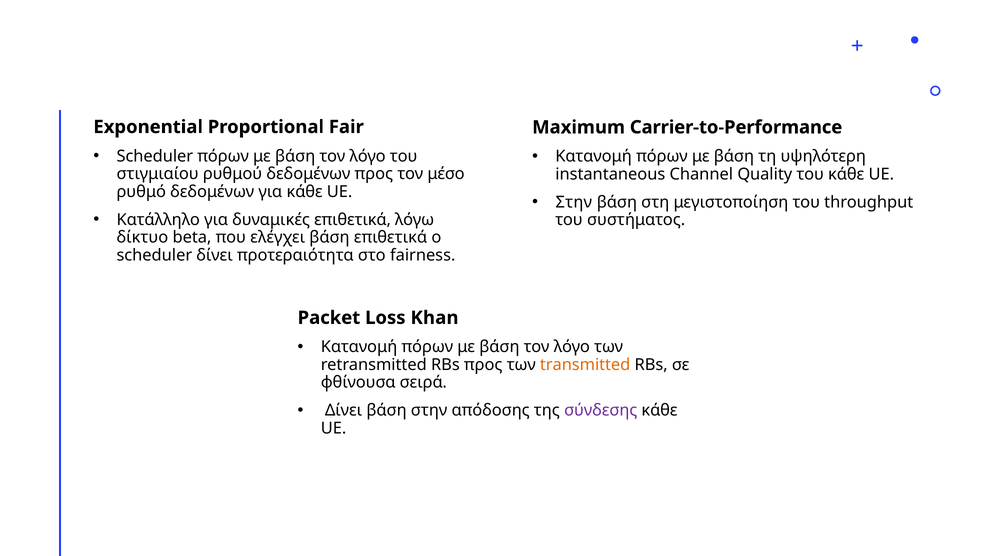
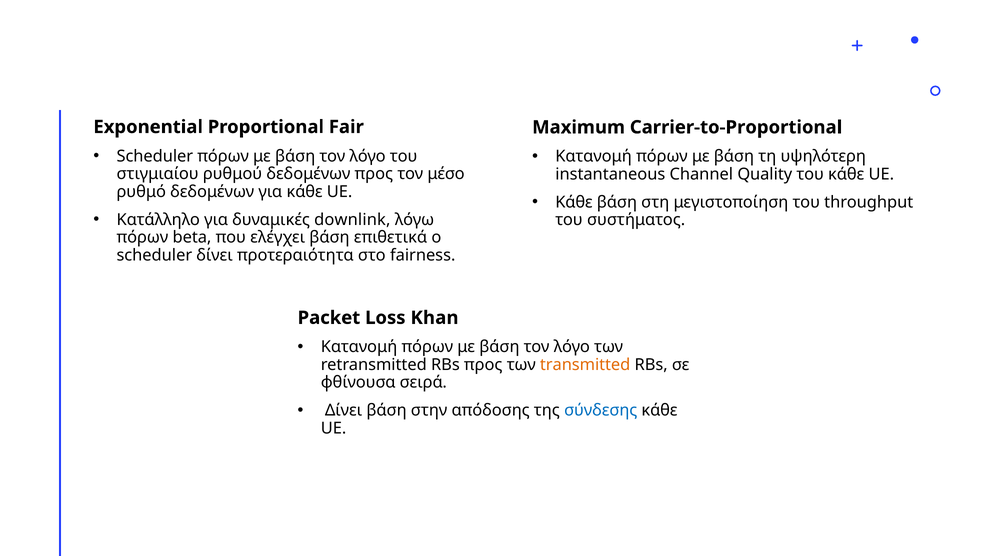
Carrier-to-Performance: Carrier-to-Performance -> Carrier-to-Proportional (736, 127)
Στην: Στην -> Κάθε (574, 202)
δυναμικές επιθετικά: επιθετικά -> downlink (352, 220)
δίκτυο: δίκτυο -> πόρων (142, 237)
σύνδεσης colour: purple -> blue (601, 410)
